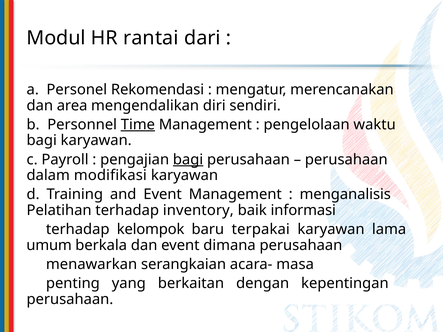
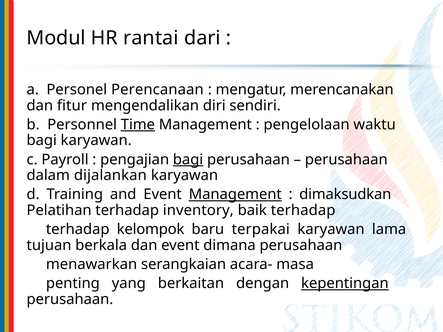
Rekomendasi: Rekomendasi -> Perencanaan (157, 90)
area: area -> fitur (72, 106)
modifikasi: modifikasi -> dijalankan (110, 176)
Management underline: none -> present (235, 195)
menganalisis: menganalisis -> dimaksudkan (345, 195)
baik informasi: informasi -> terhadap (303, 211)
umum: umum -> tujuan (49, 246)
kepentingan underline: none -> present (345, 284)
